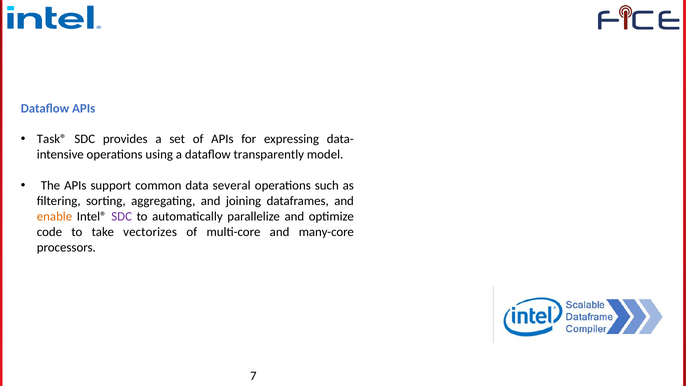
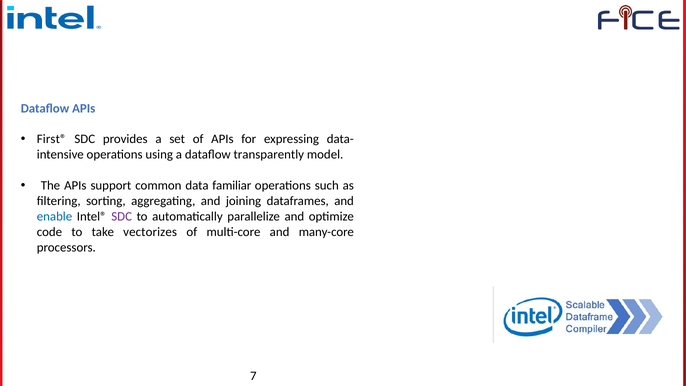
Task®: Task® -> First® (52, 139)
several: several -> familiar (232, 185)
enable colour: orange -> blue (55, 216)
